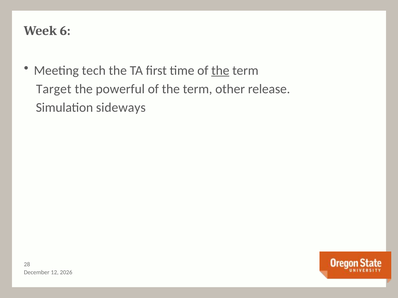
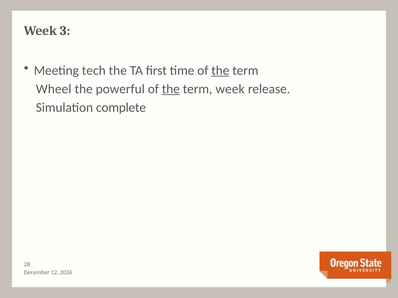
6: 6 -> 3 (65, 31)
Target: Target -> Wheel (54, 89)
the underline: none -> present (171, 89)
term other: other -> week (230, 89)
sideways: sideways -> complete (121, 108)
